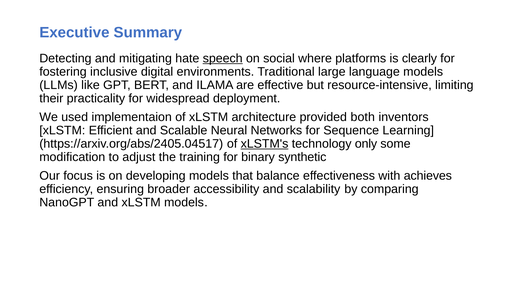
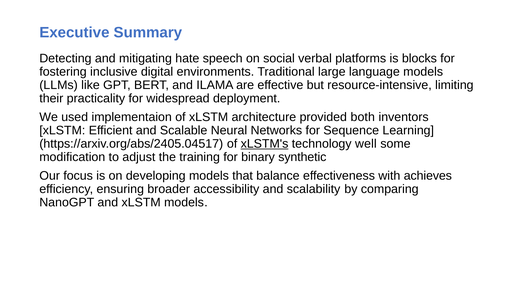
speech underline: present -> none (223, 58)
where: where -> verbal (315, 58)
clearly: clearly -> blocks (419, 58)
only: only -> well (366, 144)
